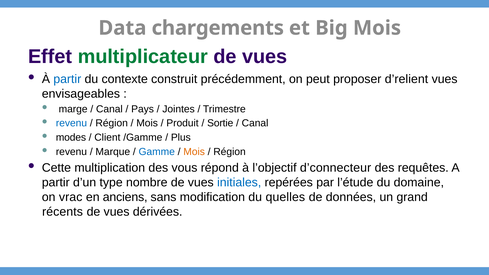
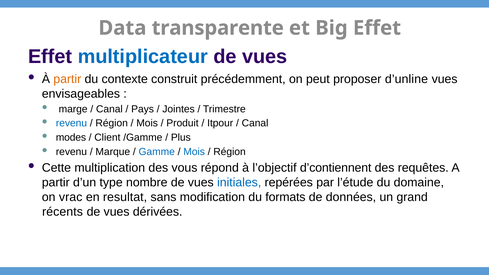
chargements: chargements -> transparente (218, 28)
Big Mois: Mois -> Effet (377, 28)
multiplicateur colour: green -> blue (143, 57)
partir colour: blue -> orange (67, 79)
d’relient: d’relient -> d’unline (406, 79)
Sortie: Sortie -> Itpour (220, 123)
Mois colour: orange -> blue (194, 152)
d’connecteur: d’connecteur -> d’contiennent (336, 168)
anciens: anciens -> resultat (125, 197)
quelles: quelles -> formats (285, 197)
